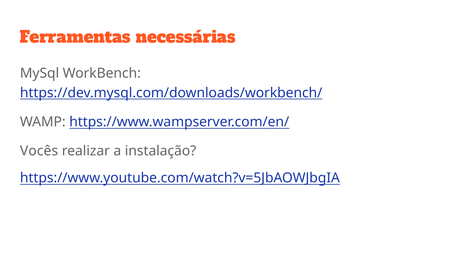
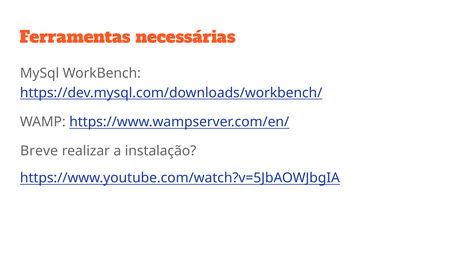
Vocês: Vocês -> Breve (39, 151)
